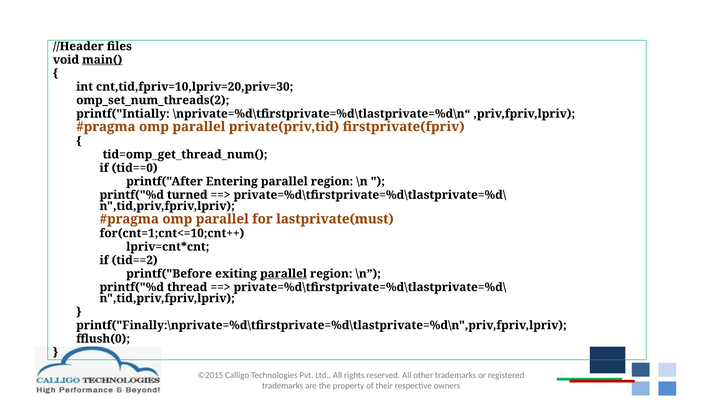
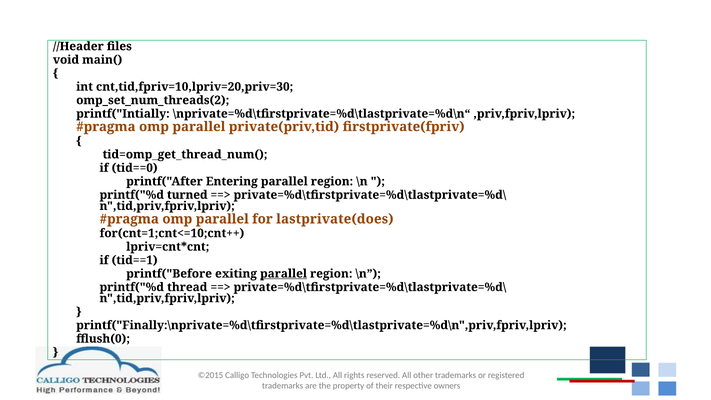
main( underline: present -> none (102, 60)
lastprivate(must: lastprivate(must -> lastprivate(does (335, 219)
tid==2: tid==2 -> tid==1 (135, 260)
